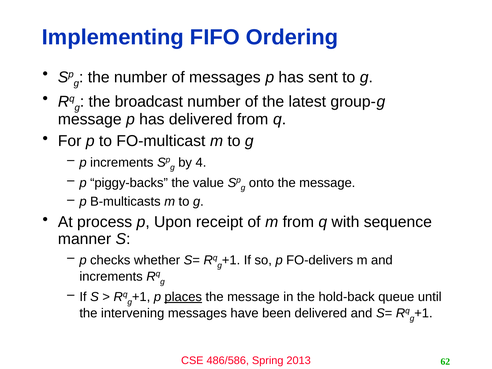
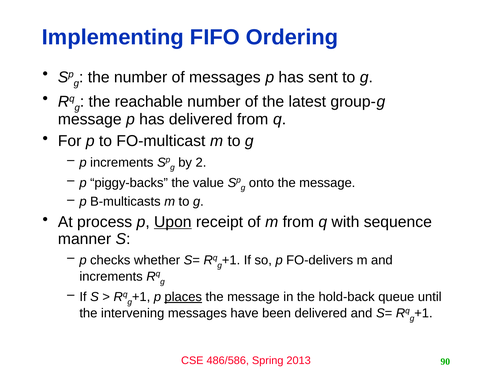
broadcast: broadcast -> reachable (149, 102)
4: 4 -> 2 (201, 162)
Upon underline: none -> present (173, 222)
62: 62 -> 90 (445, 362)
